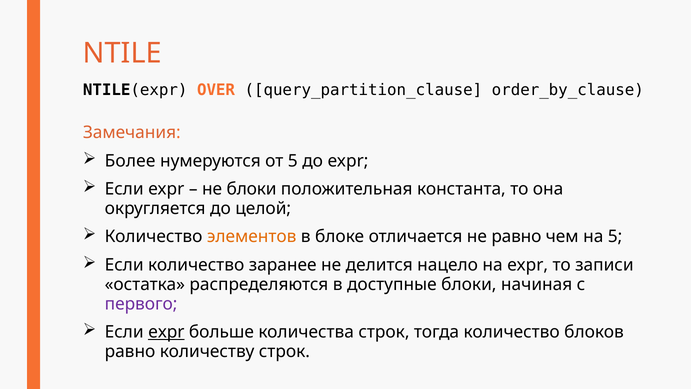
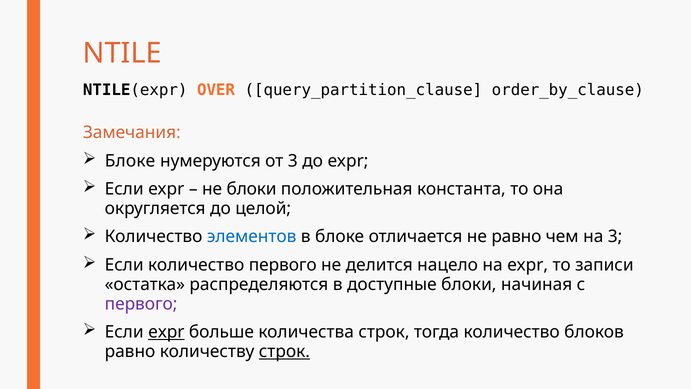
Более: Более -> Блоке (130, 161)
от 5: 5 -> 3 (293, 161)
элементов colour: orange -> blue (252, 236)
на 5: 5 -> 3 (615, 236)
количество заранее: заранее -> первого (283, 265)
строк underline: none -> present (284, 351)
